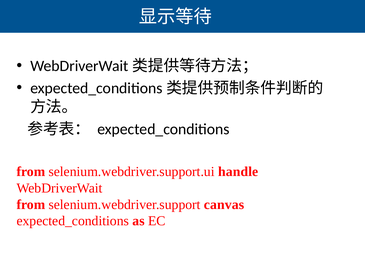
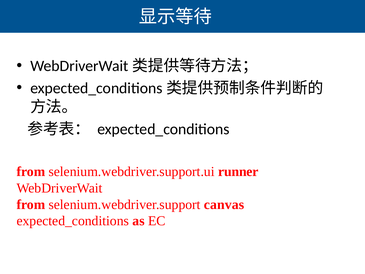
handle: handle -> runner (238, 171)
